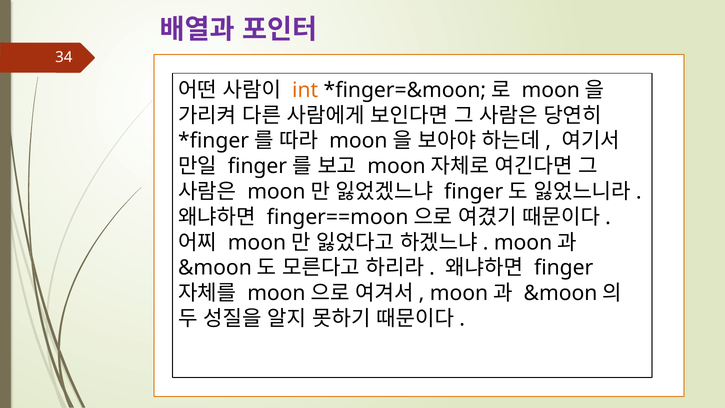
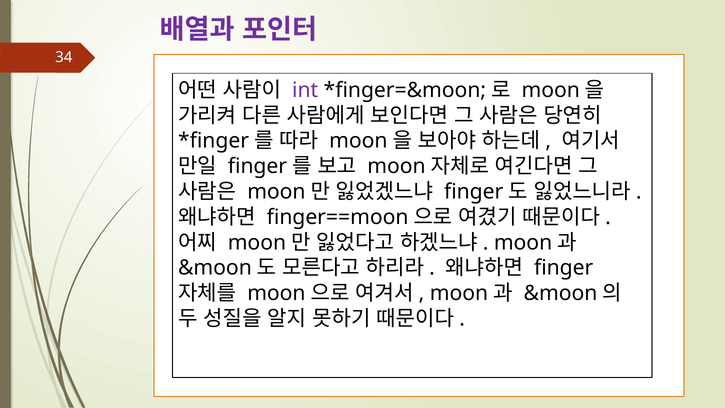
int colour: orange -> purple (305, 90)
